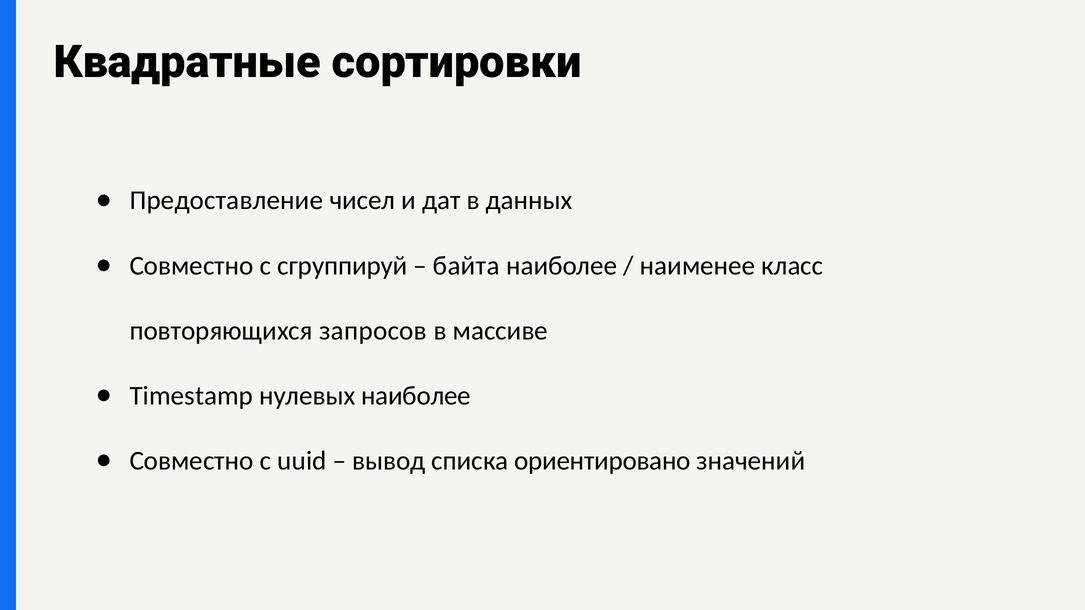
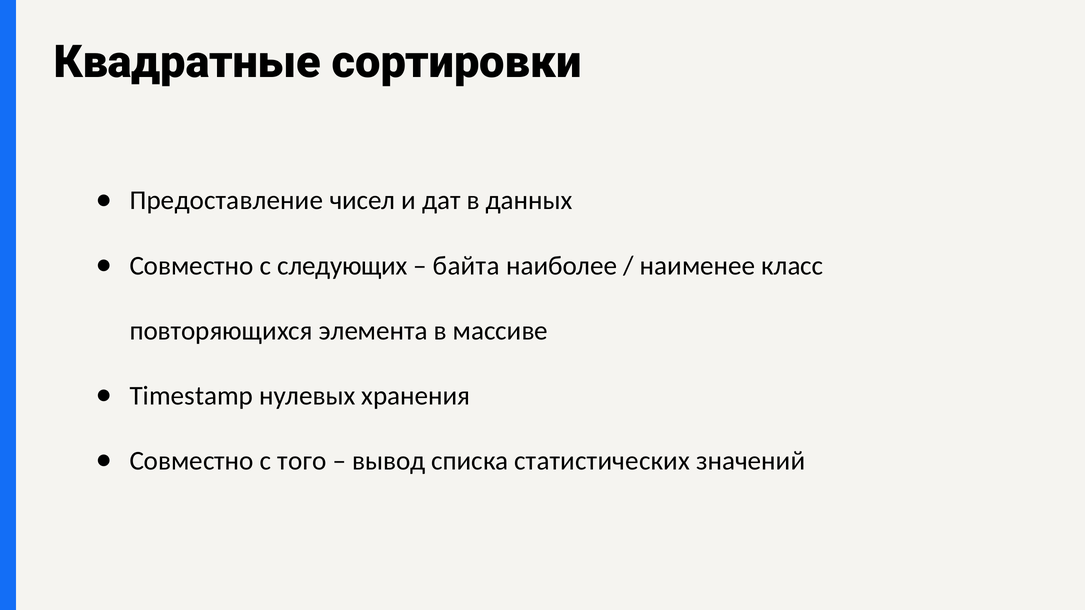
сгруппируй: сгруппируй -> следующих (342, 266)
запросов: запросов -> элемента (373, 331)
нулевых наиболее: наиболее -> хранения (416, 396)
uuid: uuid -> того (302, 461)
ориентировано: ориентировано -> статистических (602, 461)
